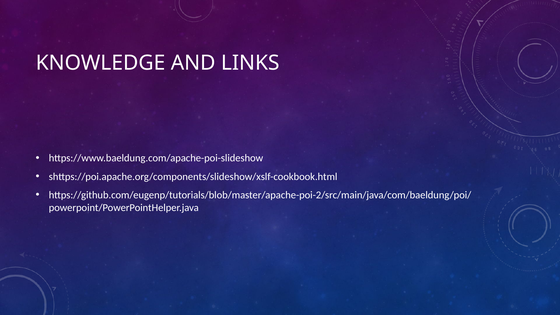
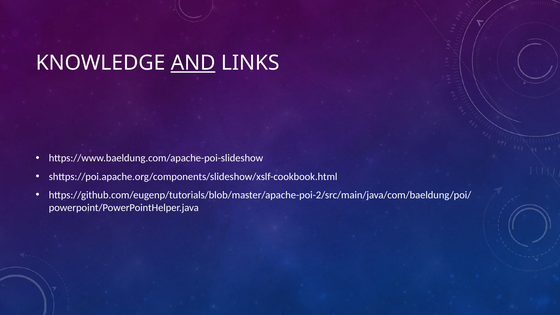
AND underline: none -> present (193, 63)
